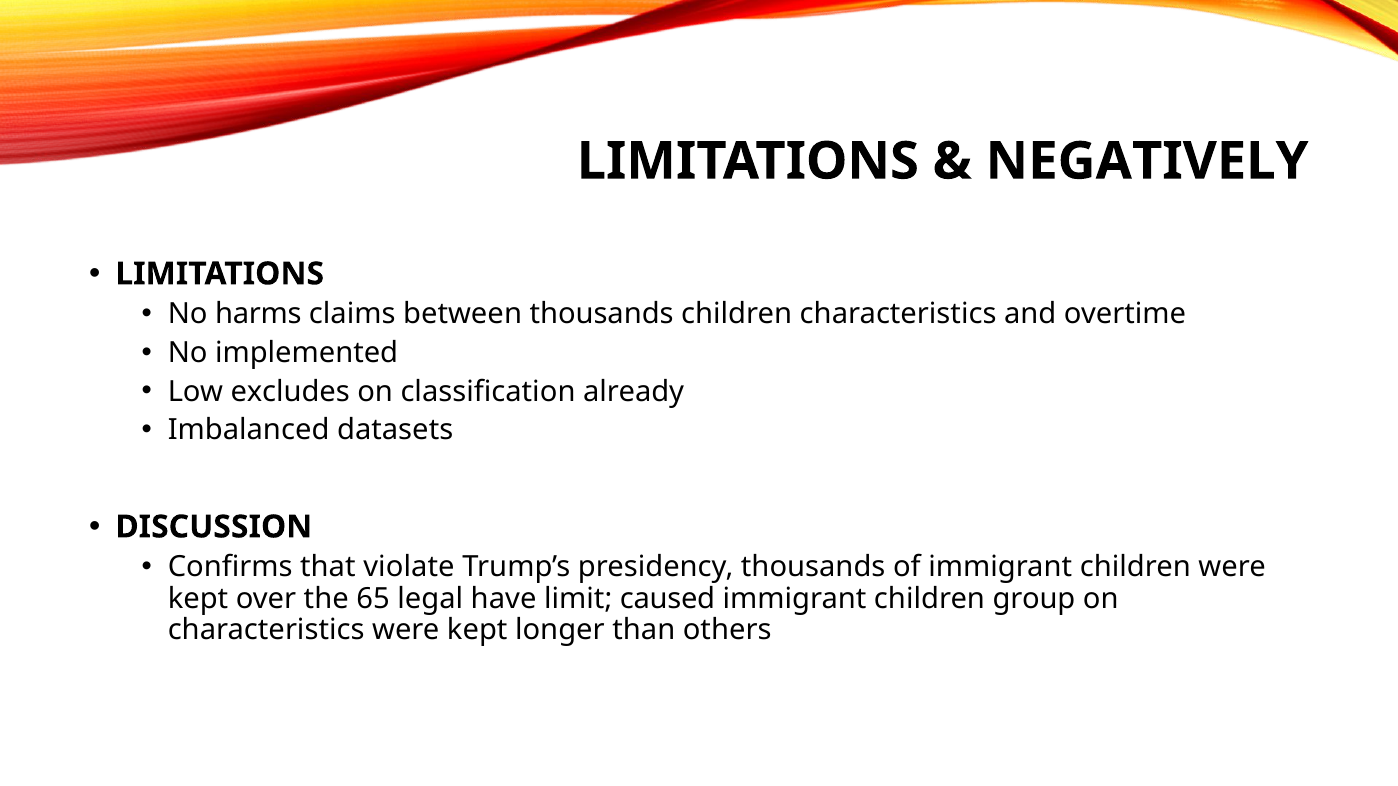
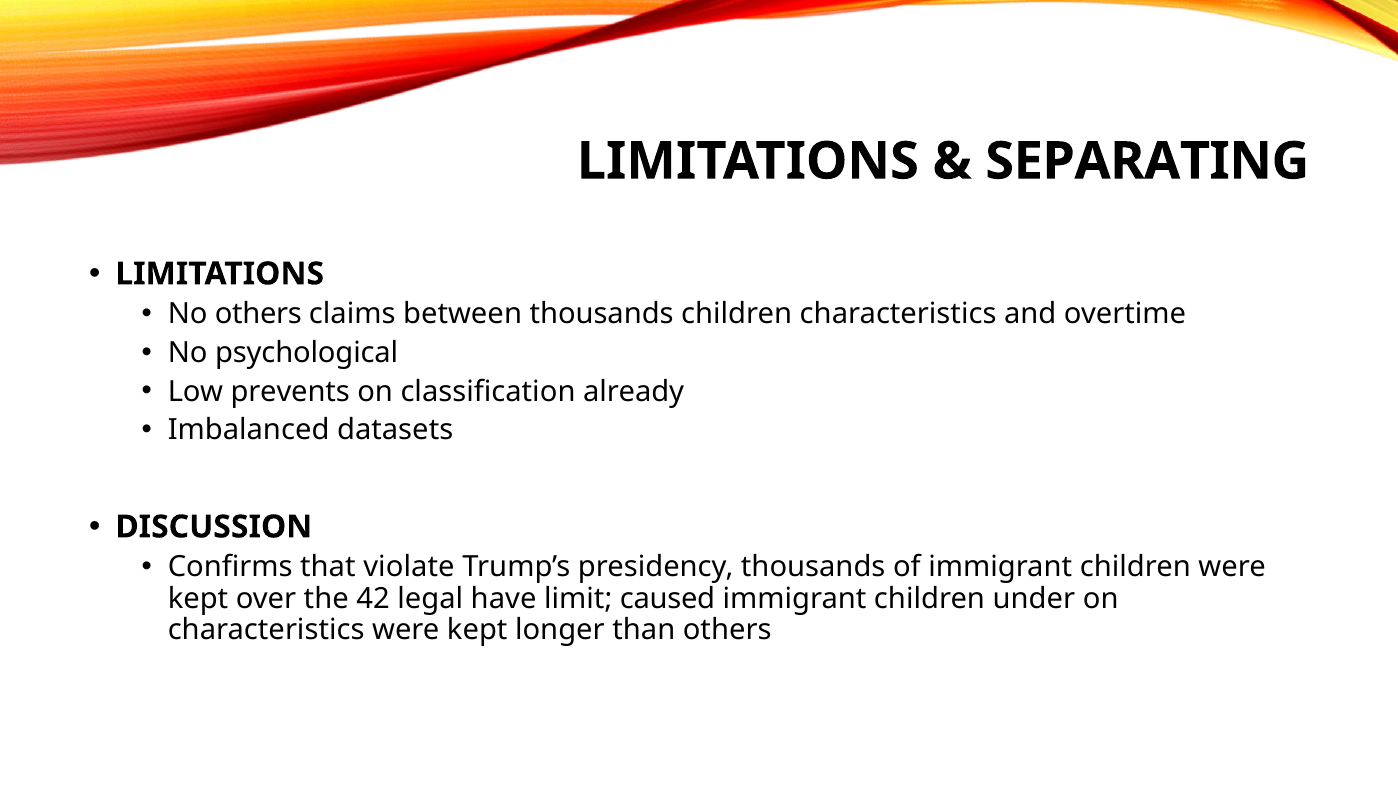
NEGATIVELY: NEGATIVELY -> SEPARATING (1147, 161)
No harms: harms -> others (258, 314)
implemented: implemented -> psychological (307, 353)
excludes: excludes -> prevents (290, 392)
65: 65 -> 42 (373, 599)
group: group -> under (1034, 599)
